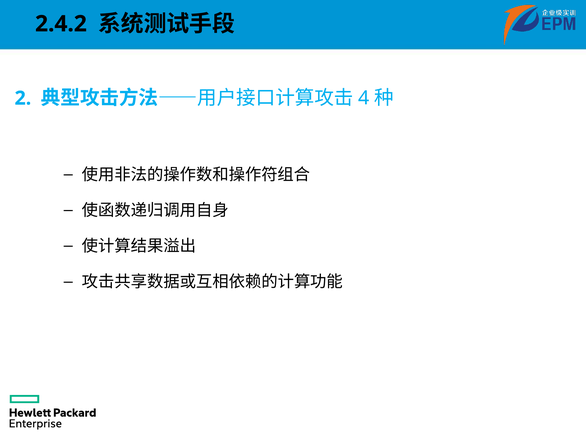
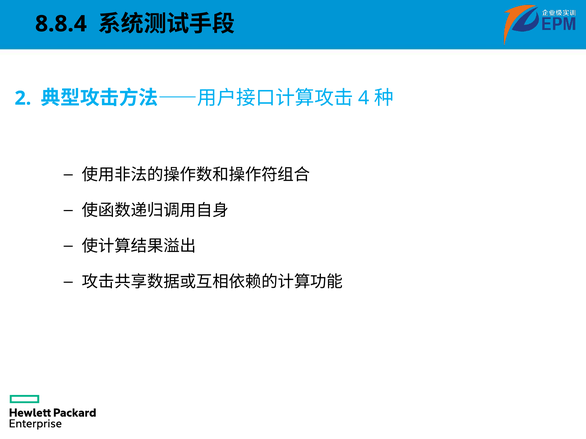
2.4.2: 2.4.2 -> 8.8.4 (61, 24)
